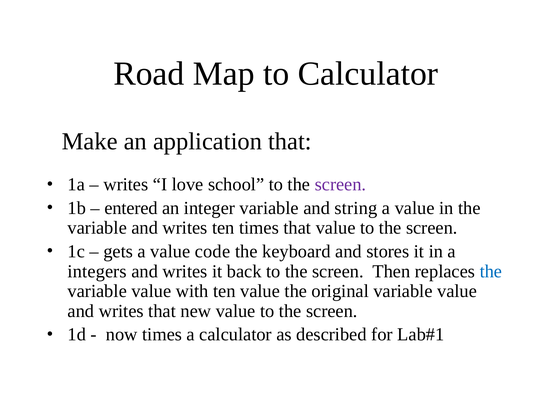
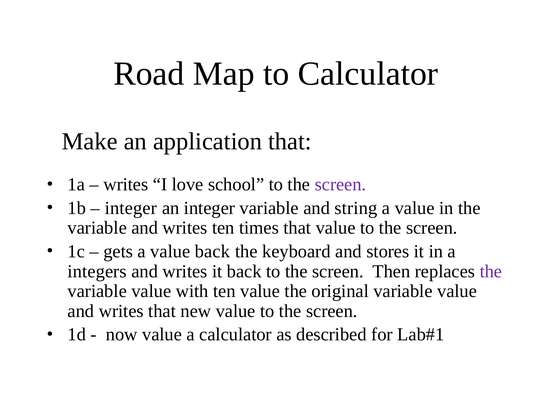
entered: entered -> integer (131, 208)
value code: code -> back (213, 251)
the colour: blue -> purple (491, 271)
now times: times -> value (162, 335)
